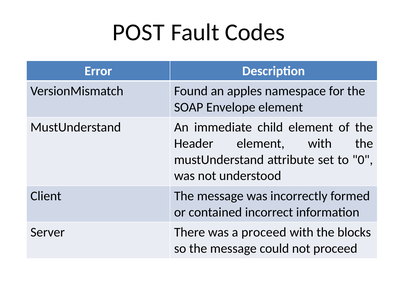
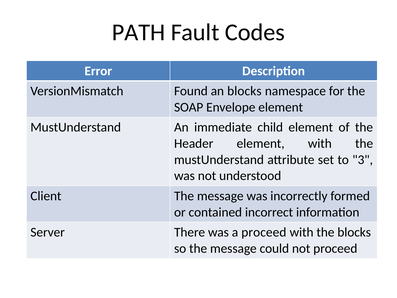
POST: POST -> PATH (139, 32)
an apples: apples -> blocks (244, 91)
0: 0 -> 3 (363, 160)
